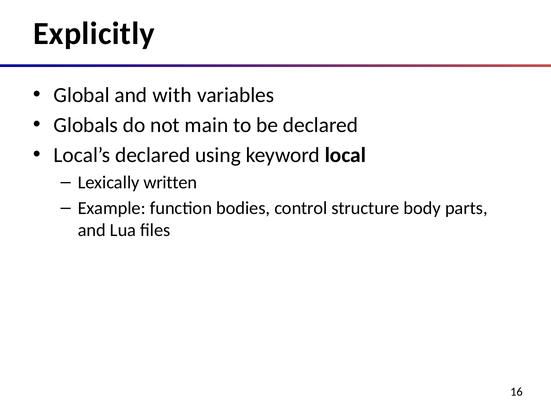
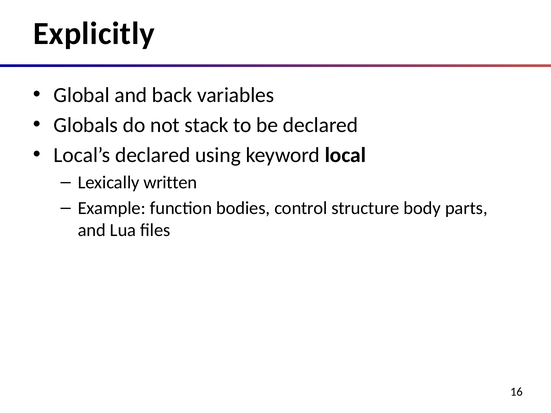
with: with -> back (172, 95)
main: main -> stack (207, 125)
